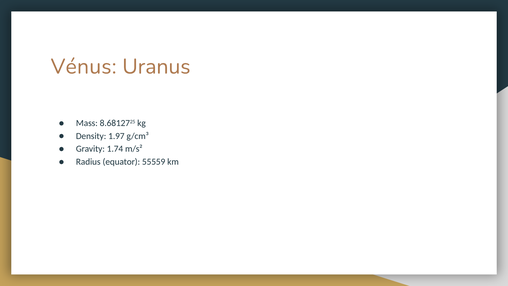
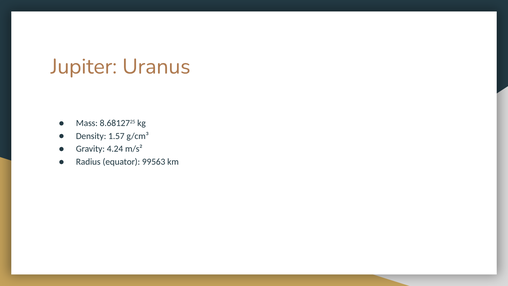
Vénus: Vénus -> Jupiter (84, 66)
1.97: 1.97 -> 1.57 (116, 136)
1.74: 1.74 -> 4.24 (115, 149)
55559: 55559 -> 99563 (154, 162)
